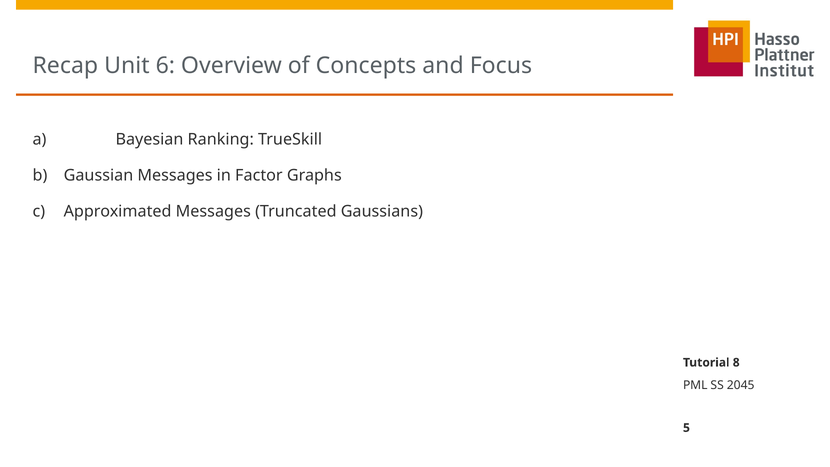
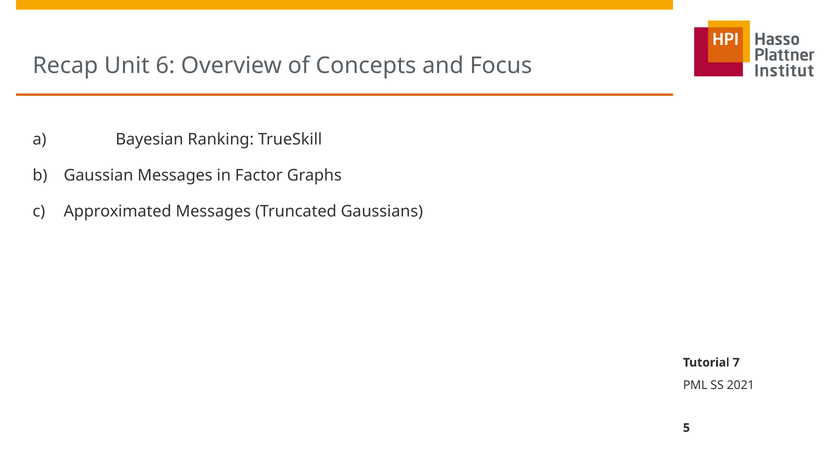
8: 8 -> 7 (736, 362)
2045: 2045 -> 2021 (741, 385)
